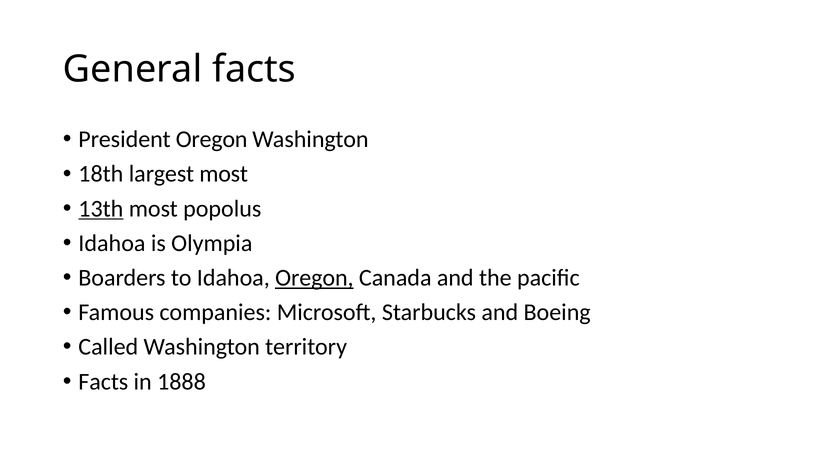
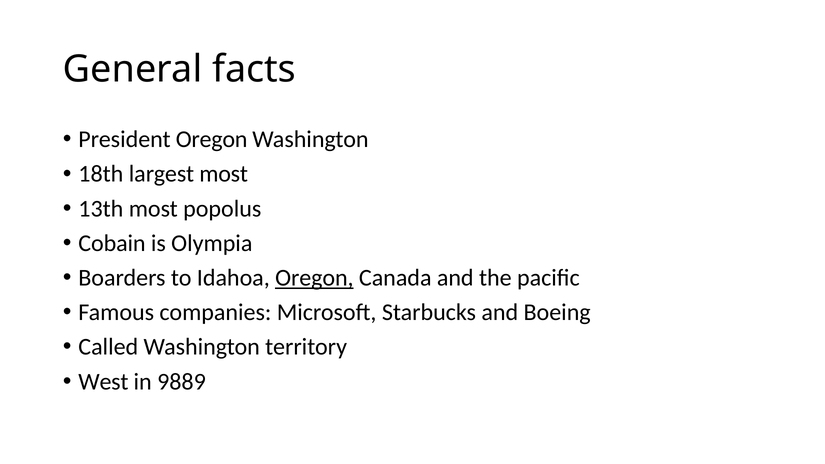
13th underline: present -> none (101, 209)
Idahoa: Idahoa -> Cobain (112, 243)
Facts: Facts -> West (103, 382)
1888: 1888 -> 9889 (181, 382)
